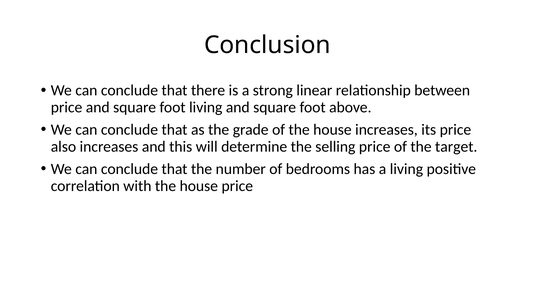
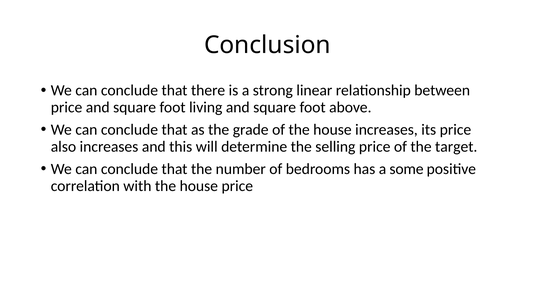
a living: living -> some (407, 169)
